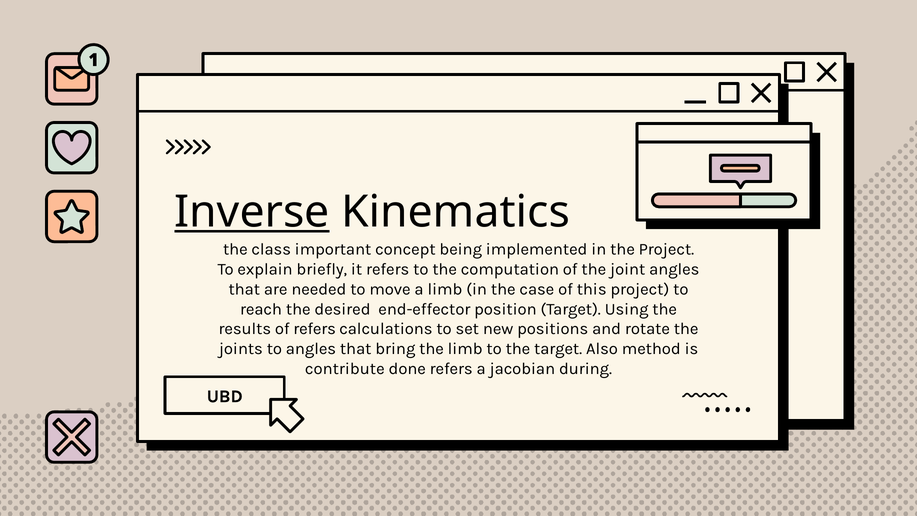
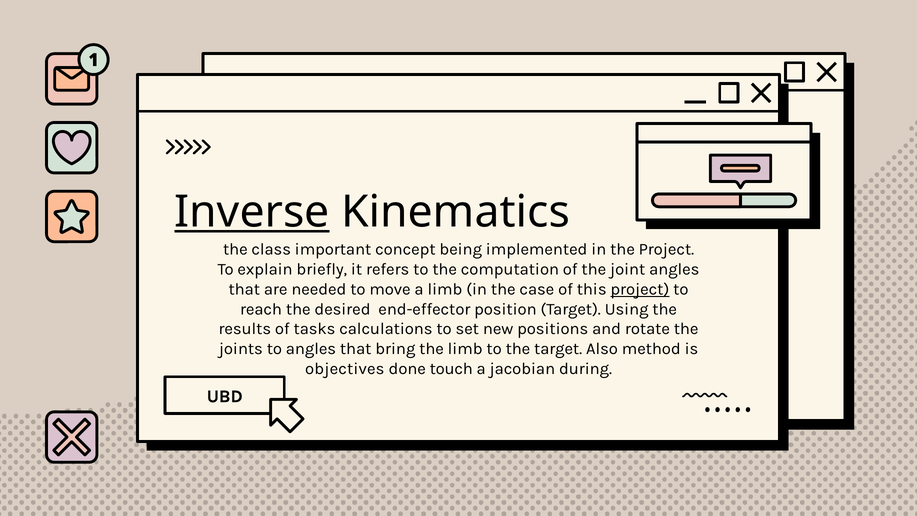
project underline: none -> present (640, 289)
of refers: refers -> tasks (315, 329)
contribute: contribute -> objectives (345, 369)
done refers: refers -> touch (451, 369)
